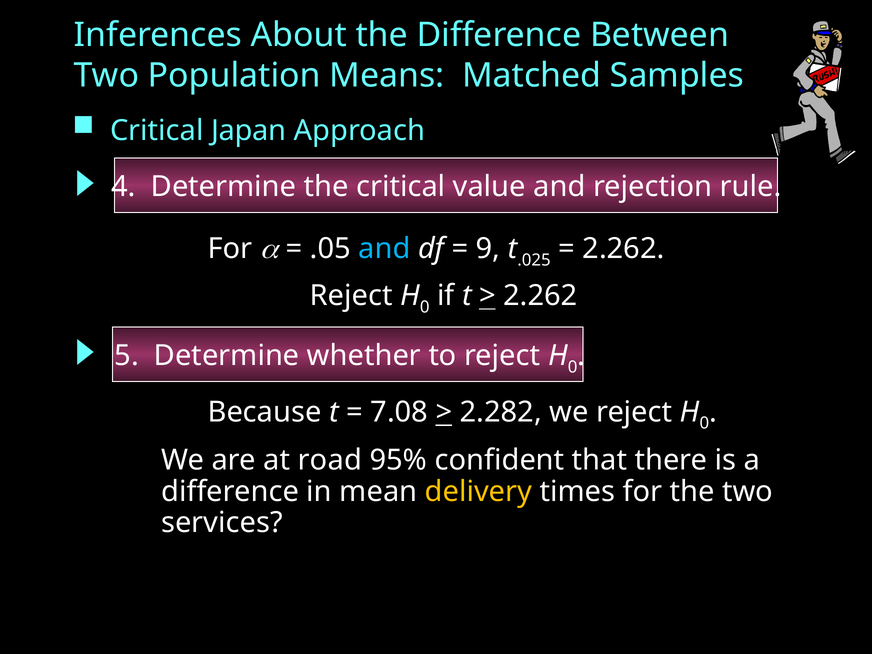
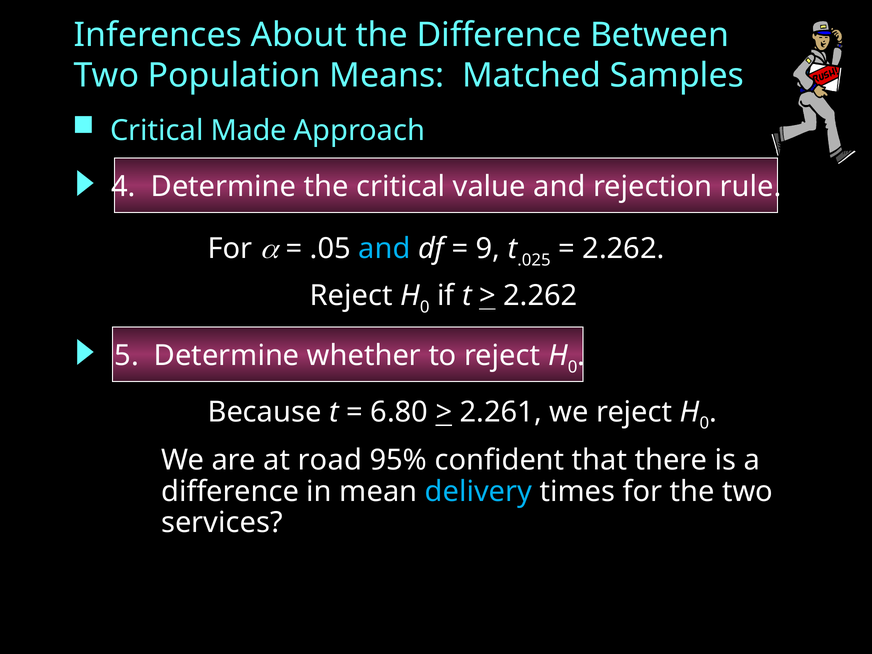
Japan: Japan -> Made (249, 130)
7.08: 7.08 -> 6.80 (399, 412)
2.282: 2.282 -> 2.261 (501, 412)
delivery colour: yellow -> light blue (478, 491)
